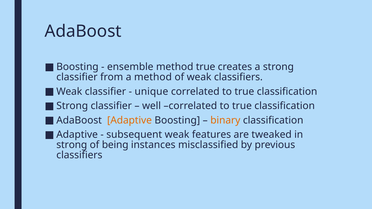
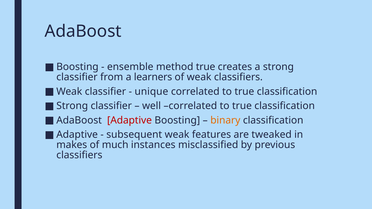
a method: method -> learners (153, 77)
Adaptive colour: orange -> red (129, 120)
strong: strong -> makes (72, 145)
being: being -> much (115, 145)
